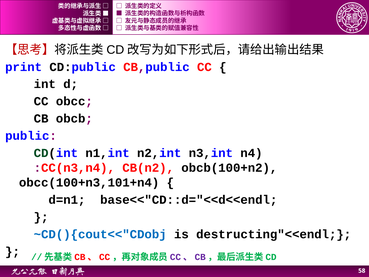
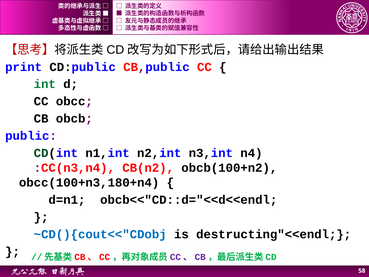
int colour: black -> green (45, 84)
obcc(100+n3,101+n4: obcc(100+n3,101+n4 -> obcc(100+n3,180+n4 (89, 182)
base<<"CD::d="<<d<<endl: base<<"CD::d="<<d<<endl -> obcb<<"CD::d="<<d<<endl (189, 200)
